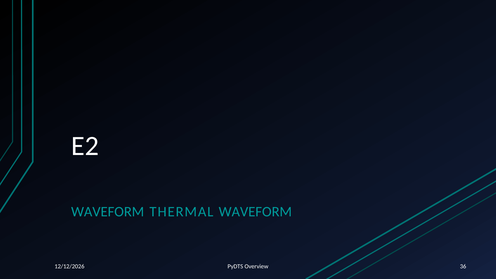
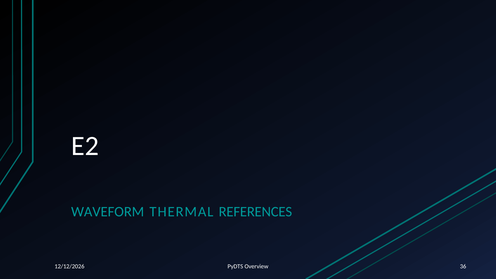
THERMAL WAVEFORM: WAVEFORM -> REFERENCES (255, 212)
